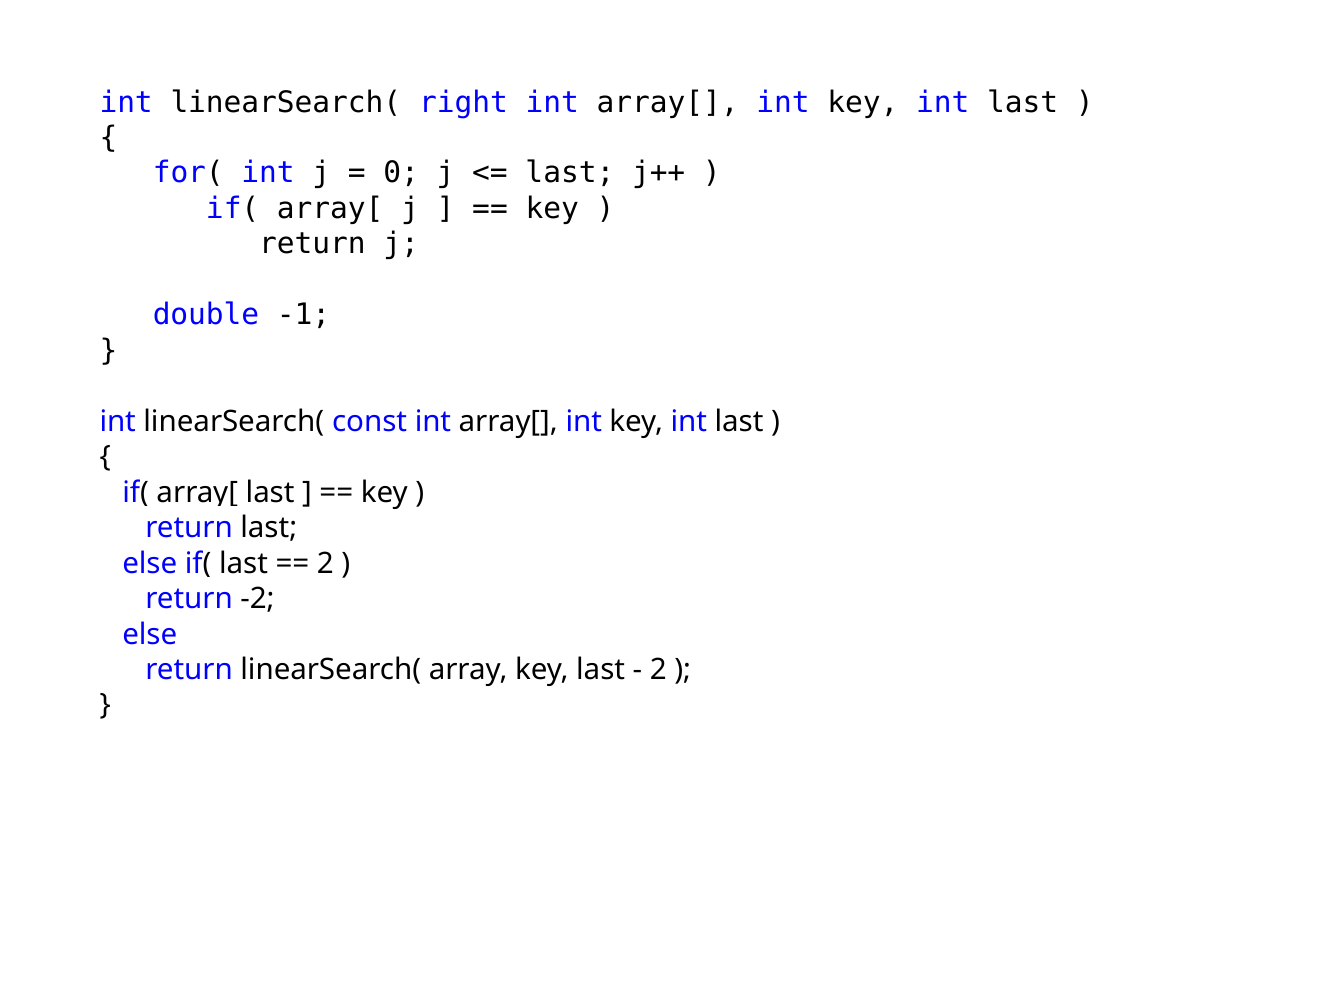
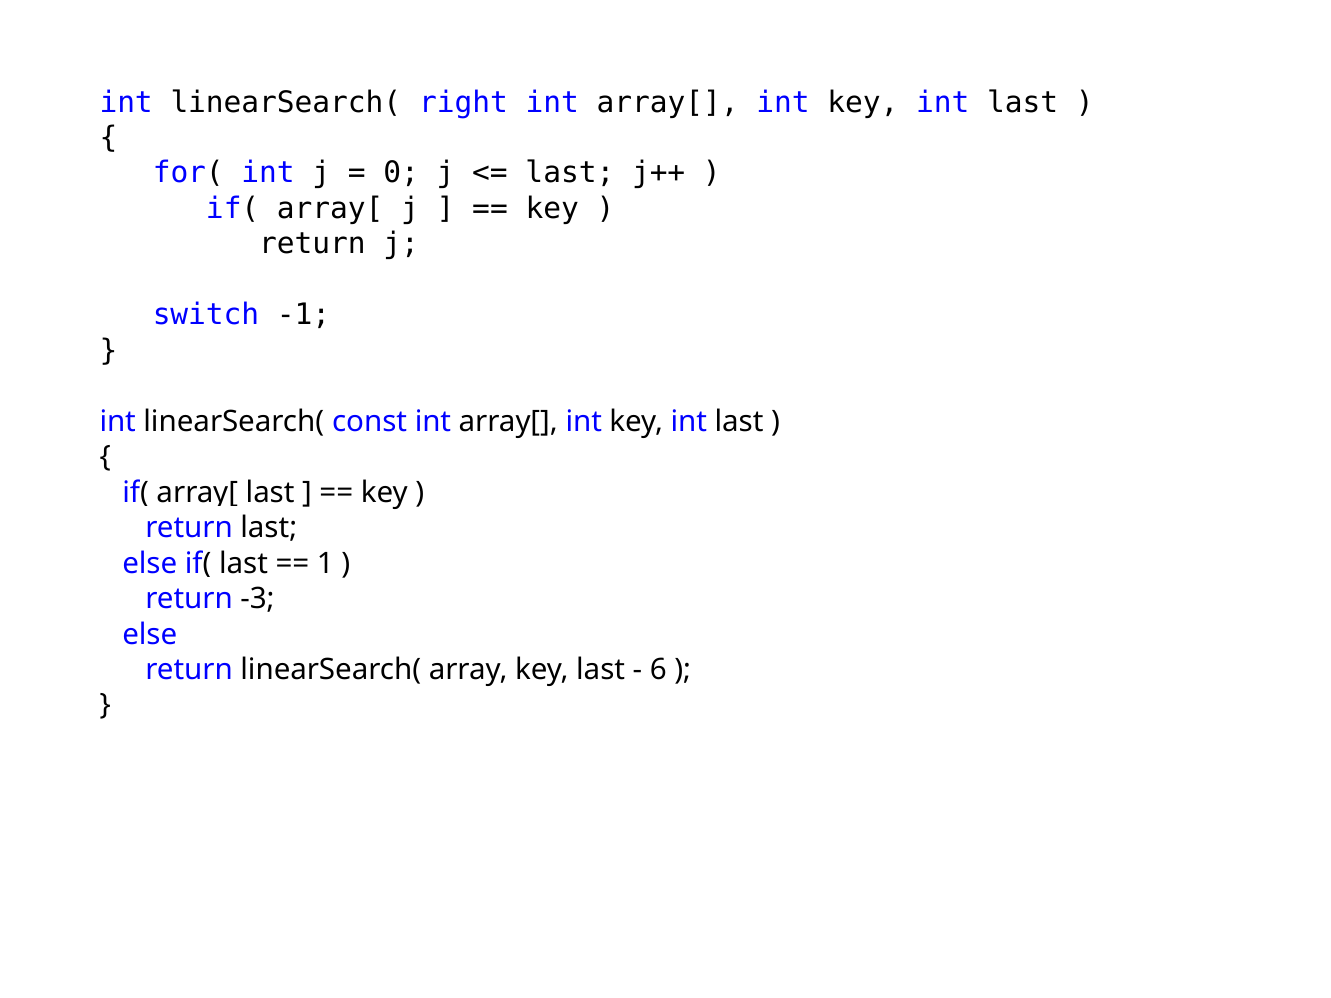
double: double -> switch (206, 315)
2: 2 -> 1 (325, 563)
-2: -2 -> -3 (258, 599)
2: 2 -> 6 (658, 670)
